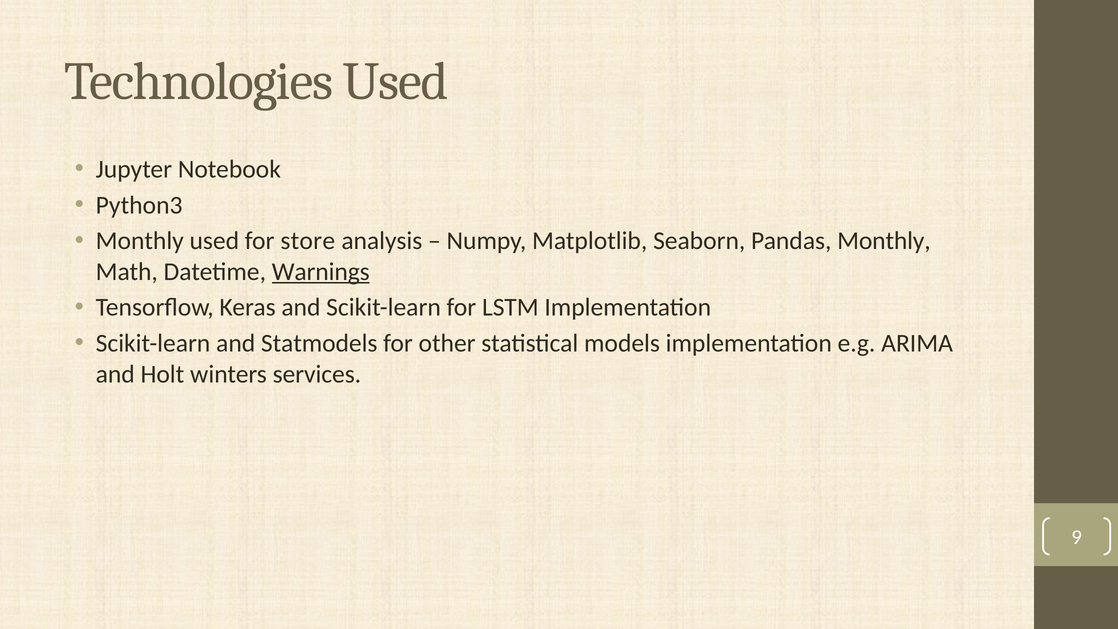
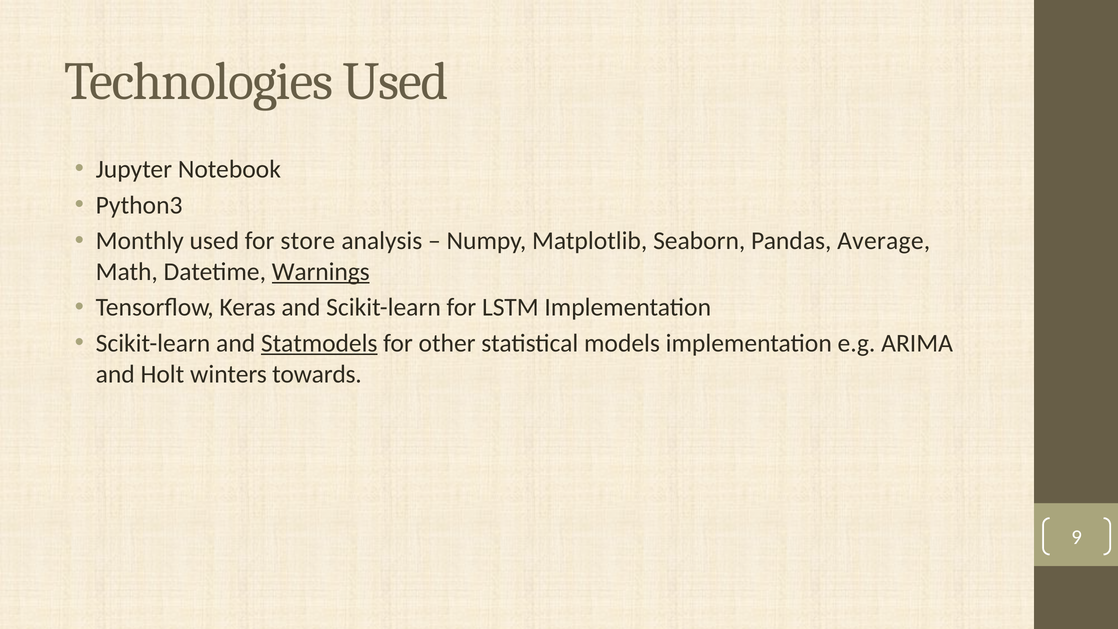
Pandas Monthly: Monthly -> Average (884, 241)
Statmodels underline: none -> present (319, 343)
services: services -> towards (317, 374)
